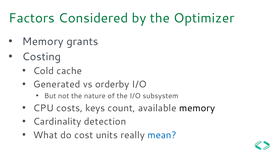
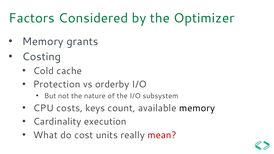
Generated: Generated -> Protection (57, 84)
detection: detection -> execution (105, 122)
mean colour: blue -> red (162, 135)
